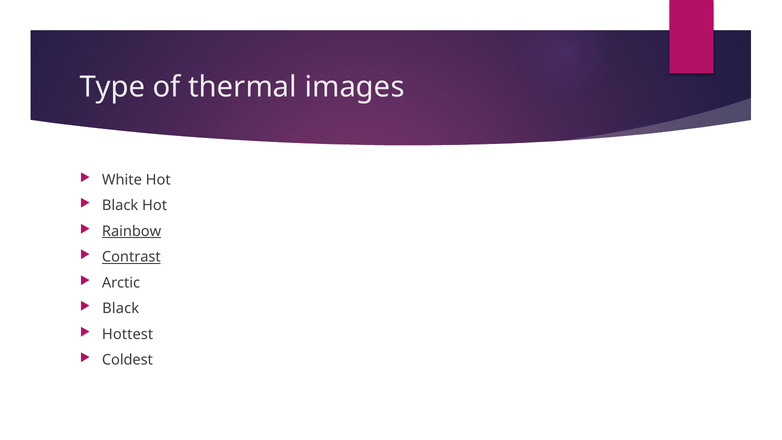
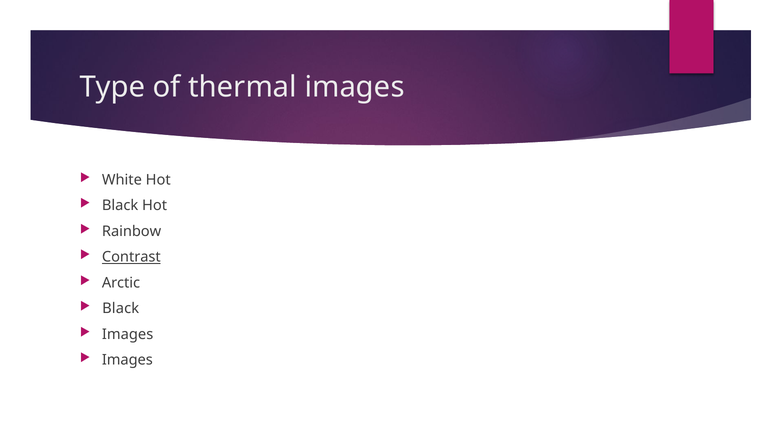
Rainbow underline: present -> none (132, 231)
Hottest: Hottest -> Images (128, 334)
Coldest: Coldest -> Images (127, 360)
